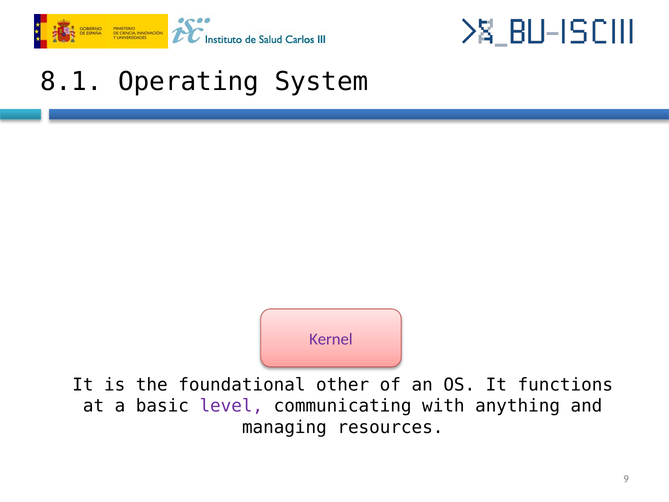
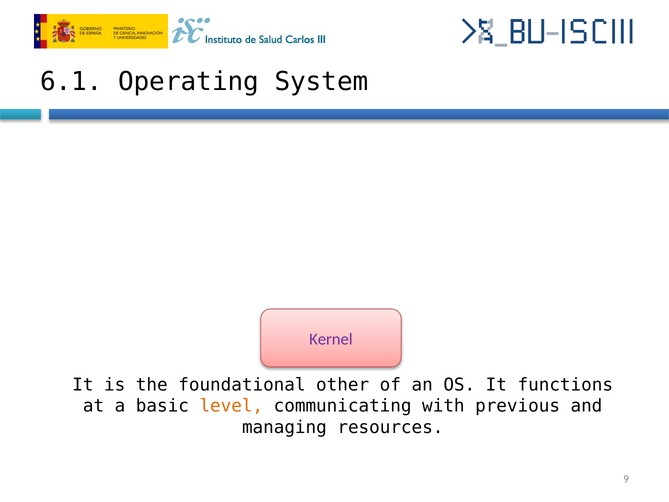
8.1: 8.1 -> 6.1 (71, 81)
level colour: purple -> orange (231, 406)
anything: anything -> previous (518, 406)
